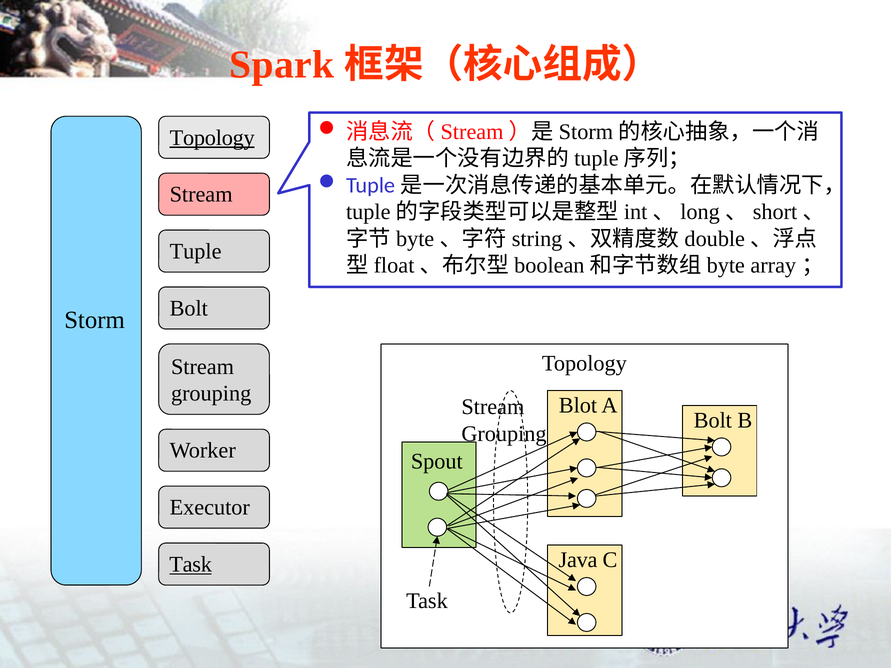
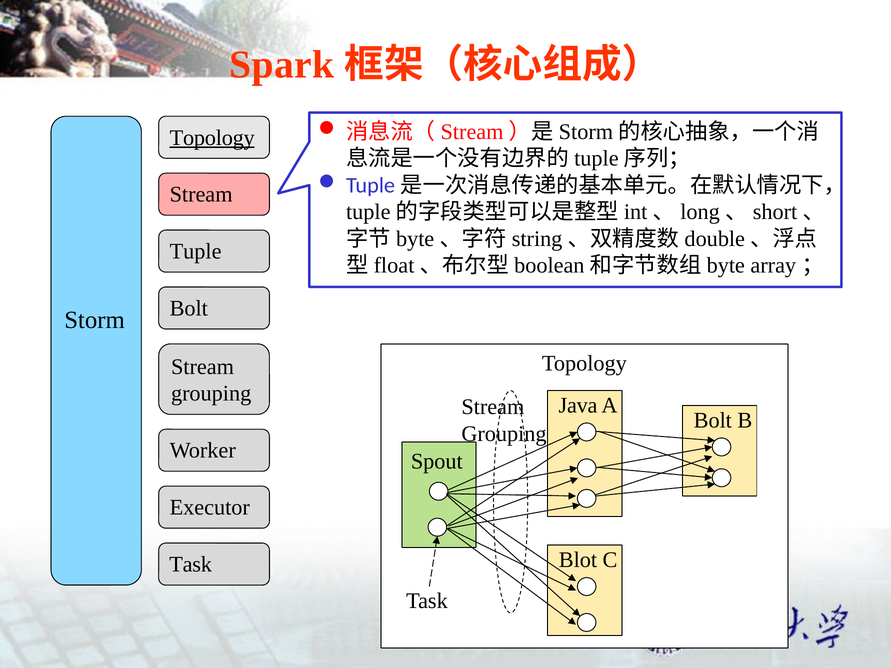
Blot: Blot -> Java (578, 406)
Java: Java -> Blot (578, 560)
Task underline: present -> none (191, 565)
